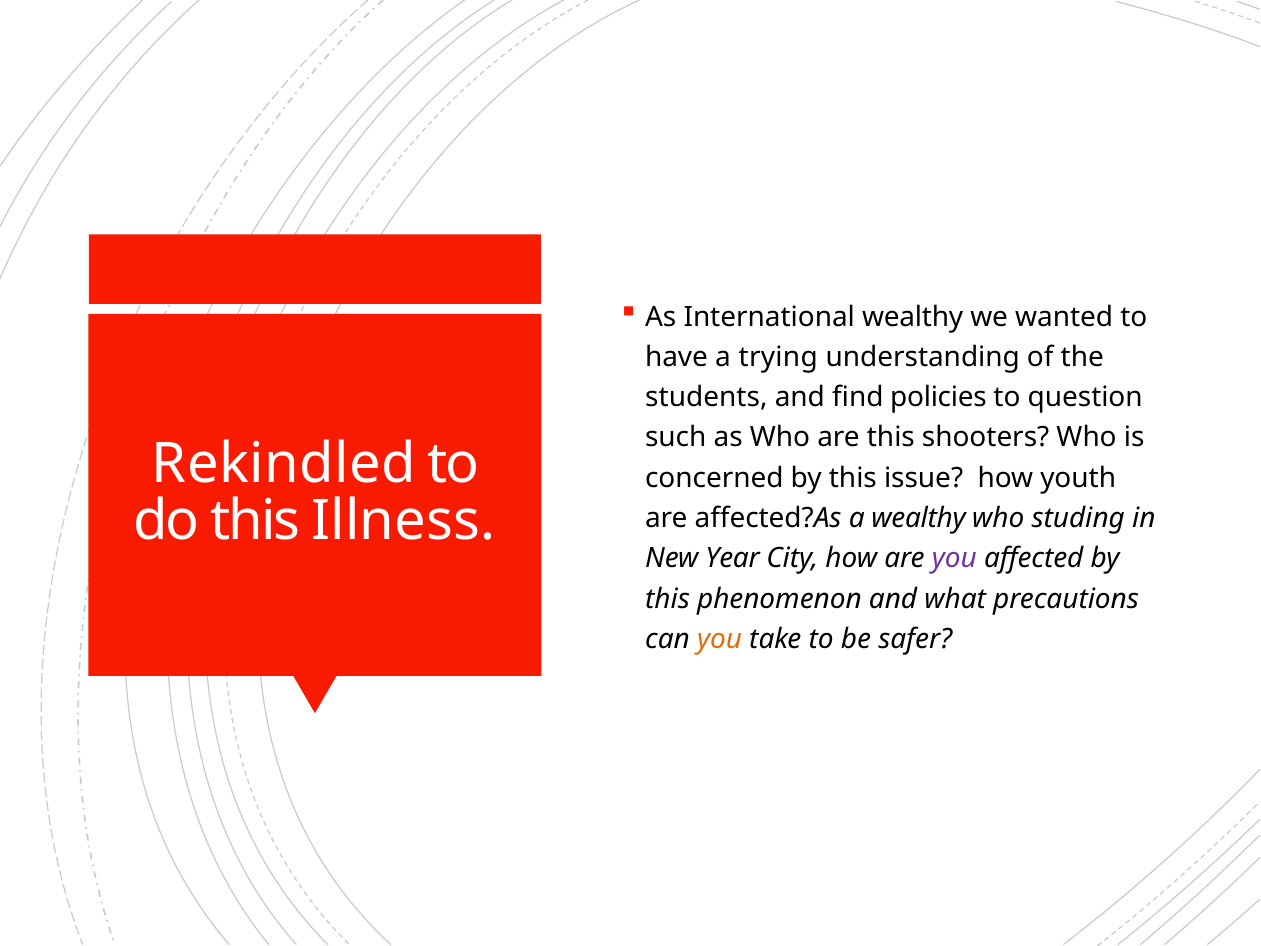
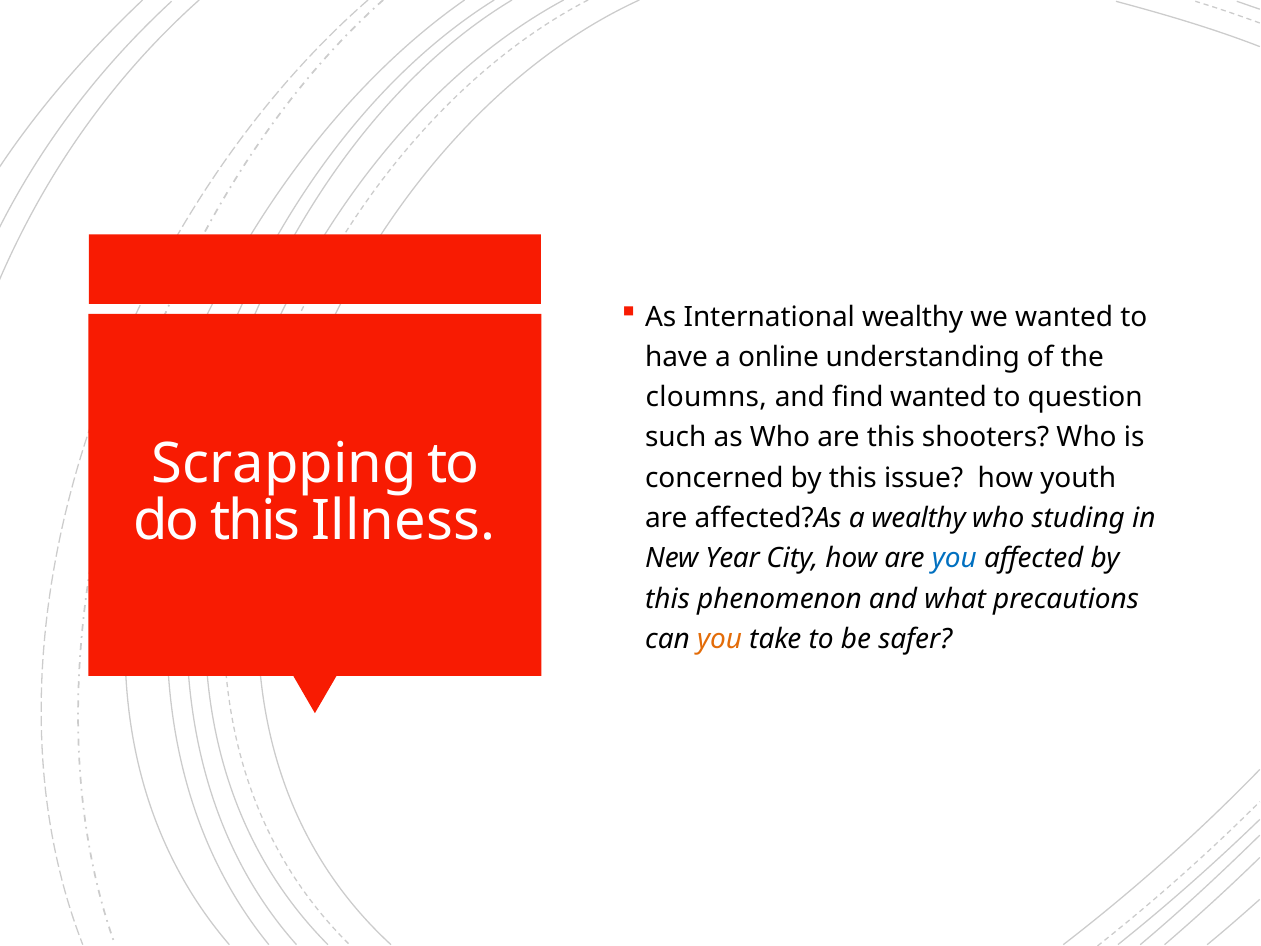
trying: trying -> online (778, 357)
students: students -> cloumns (706, 397)
find policies: policies -> wanted (939, 397)
Rekindled: Rekindled -> Scrapping (284, 464)
you colour: purple -> blue (954, 559)
